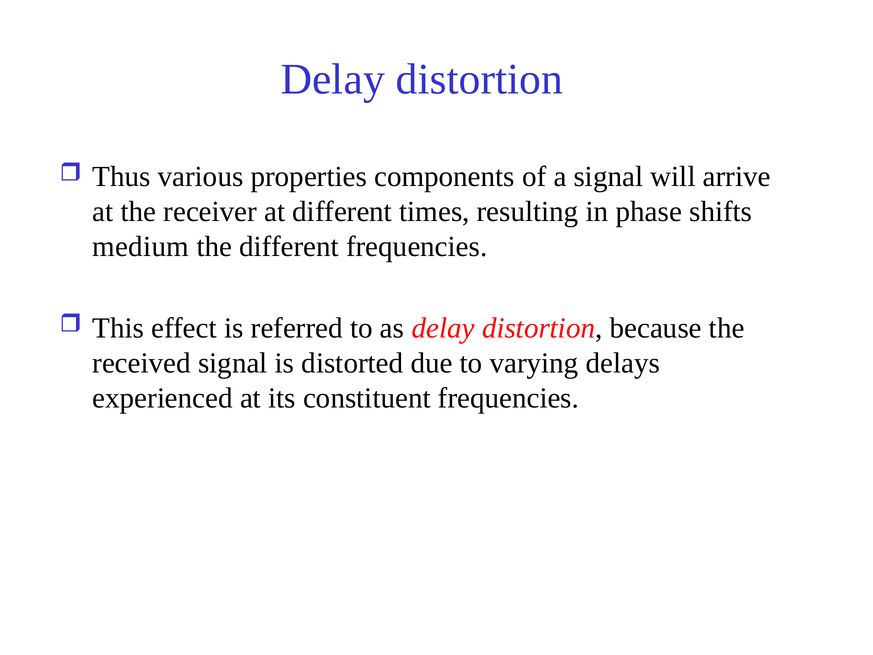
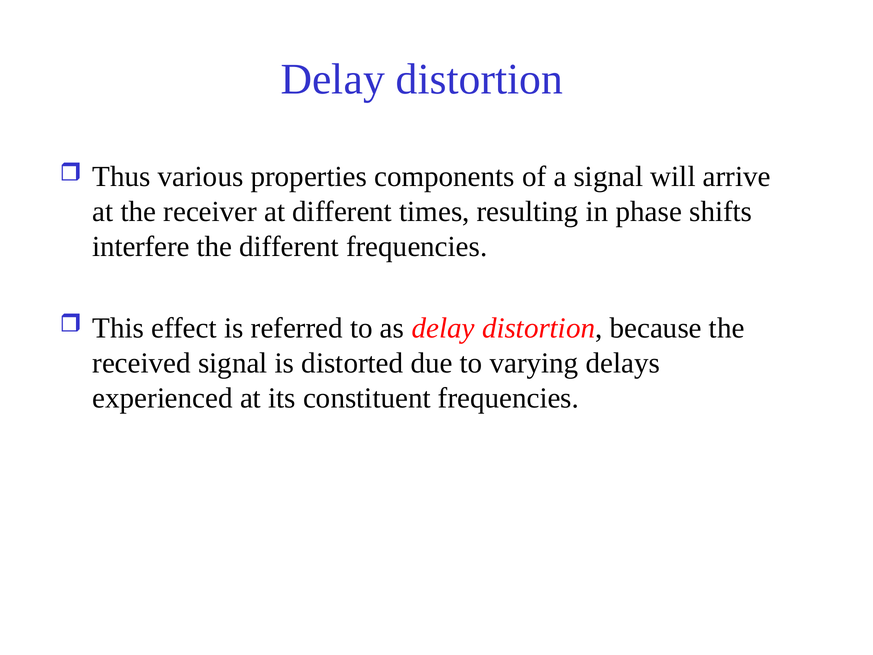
medium: medium -> interfere (141, 246)
